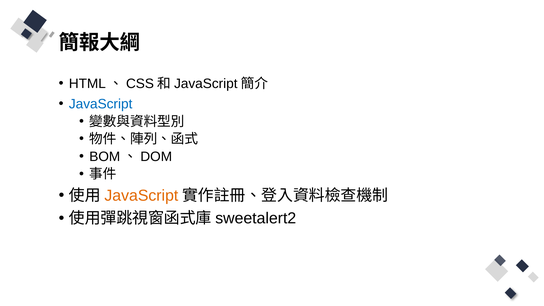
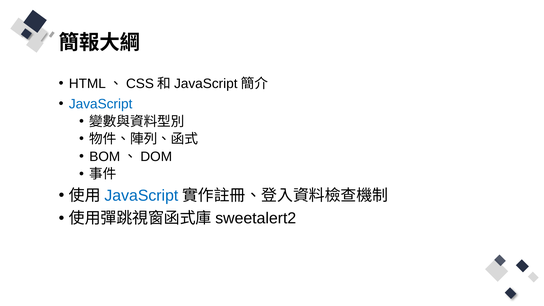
JavaScript colour: orange -> blue (141, 196)
